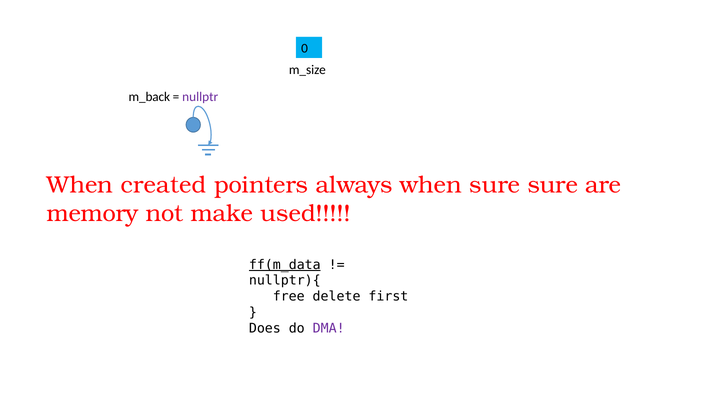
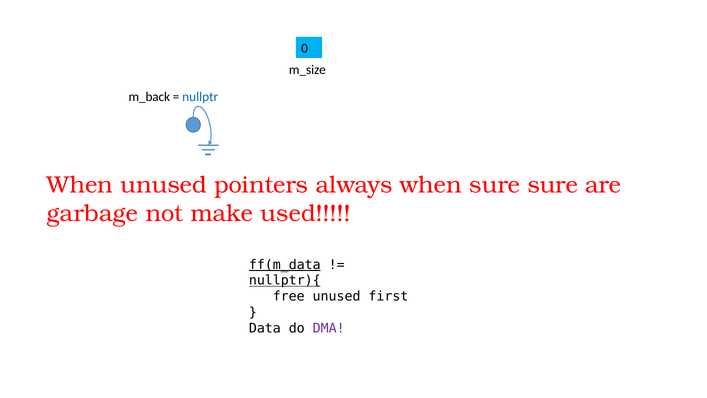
nullptr colour: purple -> blue (200, 97)
When created: created -> unused (164, 185)
memory: memory -> garbage (93, 213)
nullptr){ underline: none -> present (285, 280)
free delete: delete -> unused (337, 296)
Does: Does -> Data (265, 328)
